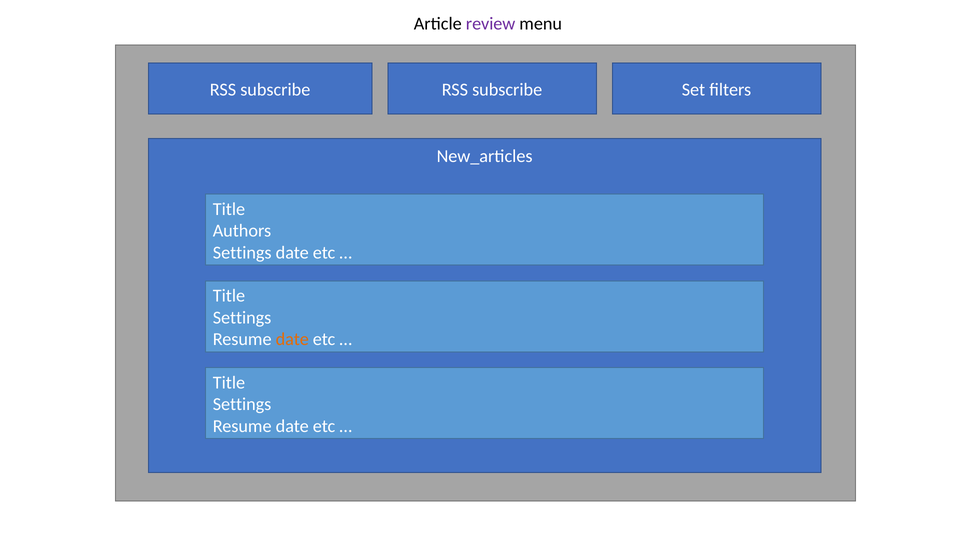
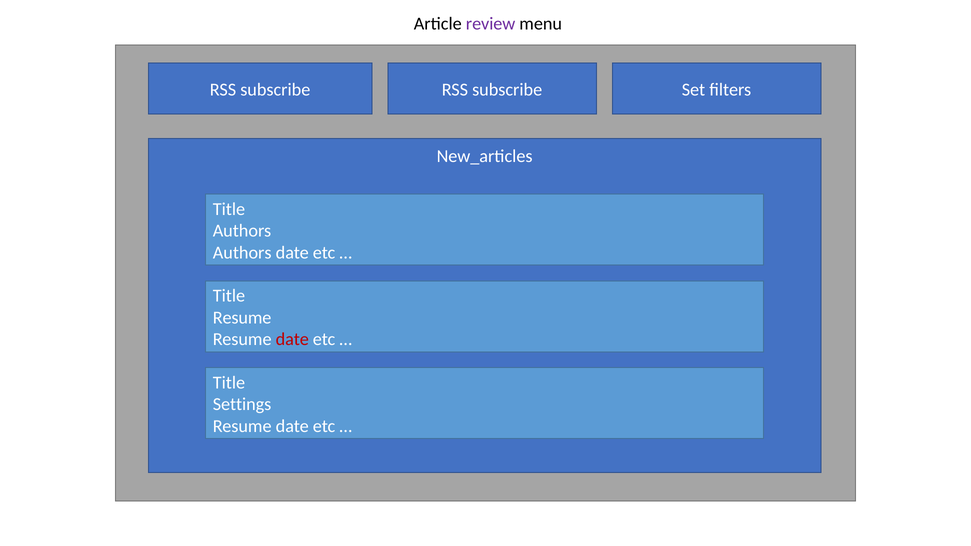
Settings: Settings -> Authors (242, 253)
Settings: Settings -> Resume (242, 318)
date colour: orange -> red (292, 340)
